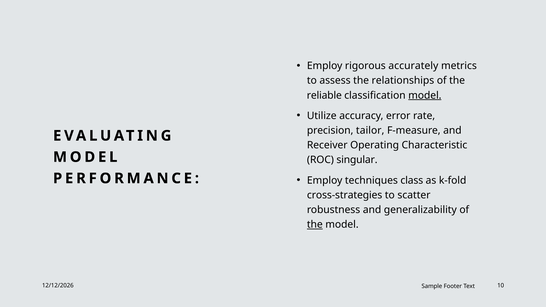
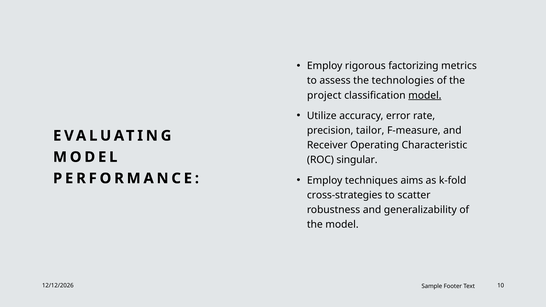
accurately: accurately -> factorizing (413, 66)
relationships: relationships -> technologies (403, 81)
reliable: reliable -> project (324, 95)
class: class -> aims (412, 180)
the underline: present -> none (315, 225)
